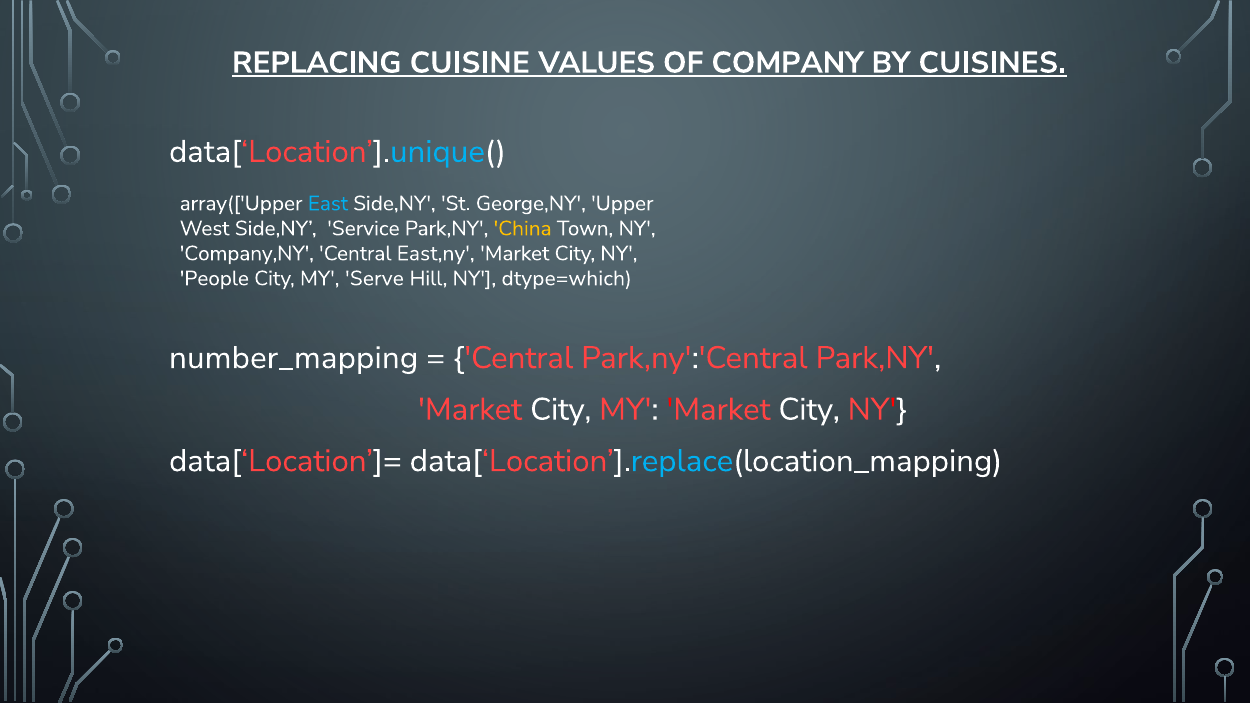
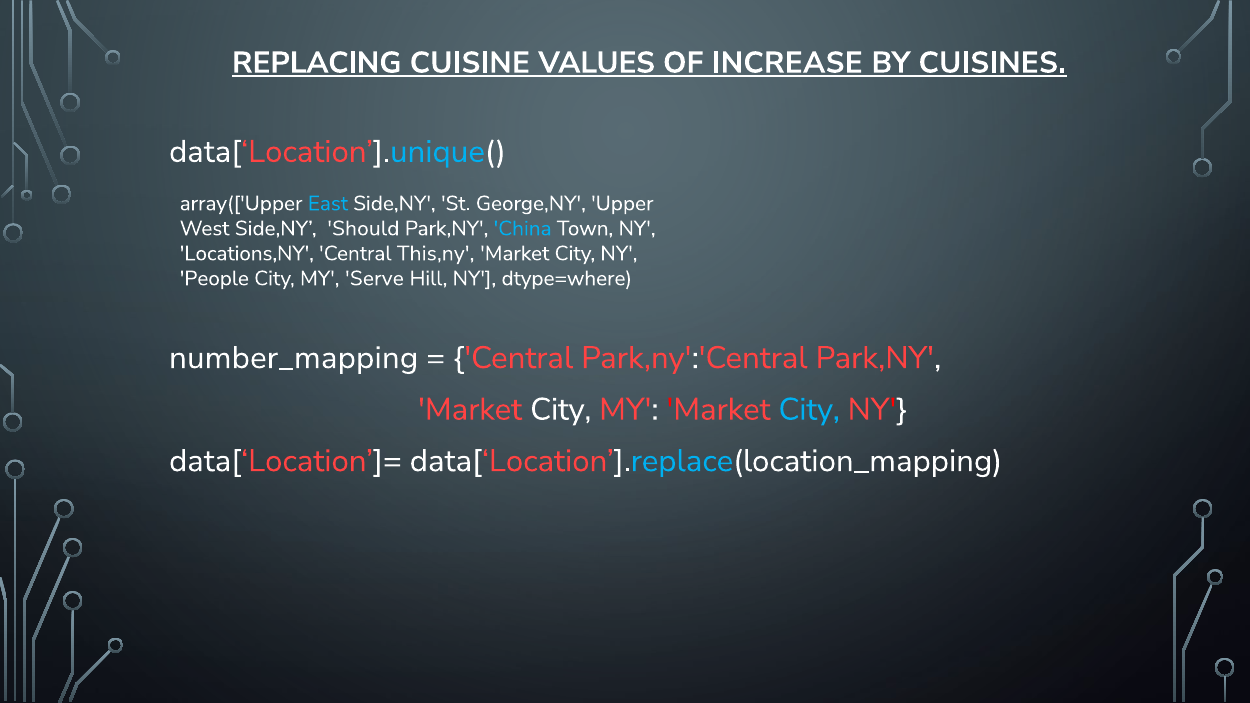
COMPANY: COMPANY -> INCREASE (787, 63)
Service: Service -> Should (363, 228)
China colour: yellow -> light blue (523, 228)
Company,NY: Company,NY -> Locations,NY (247, 253)
East,ny: East,ny -> This,ny (436, 253)
dtype=which: dtype=which -> dtype=where (567, 278)
City colour: white -> light blue (809, 409)
